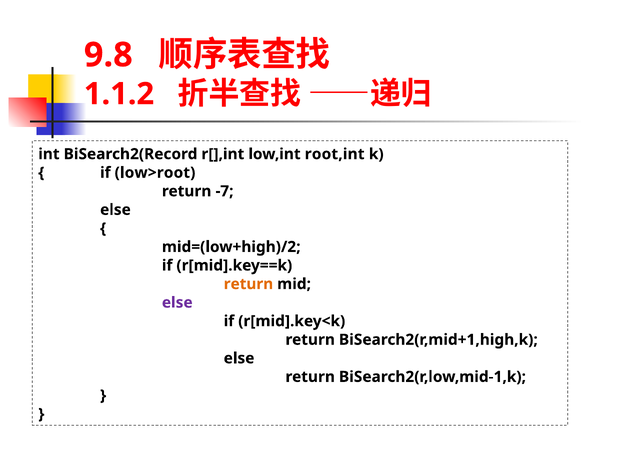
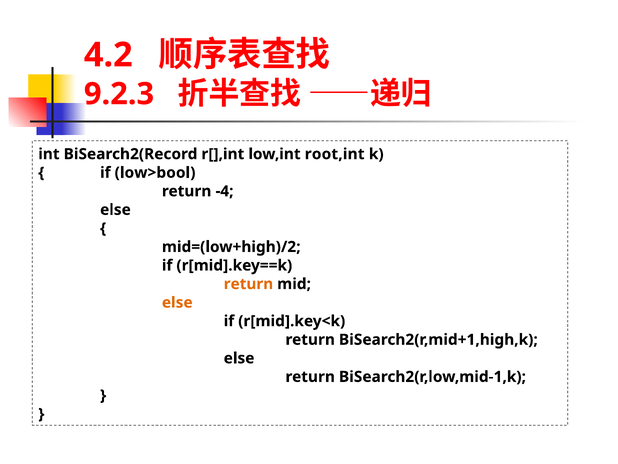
9.8: 9.8 -> 4.2 (108, 55)
1.1.2: 1.1.2 -> 9.2.3 (119, 94)
low>root: low>root -> low>bool (155, 172)
-7: -7 -> -4 (224, 191)
else colour: purple -> orange (177, 302)
